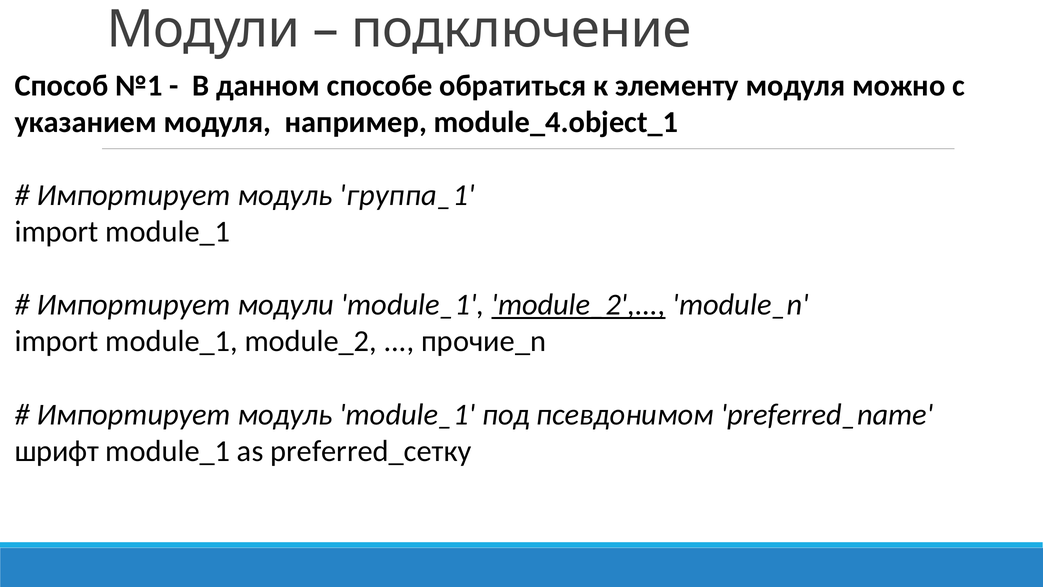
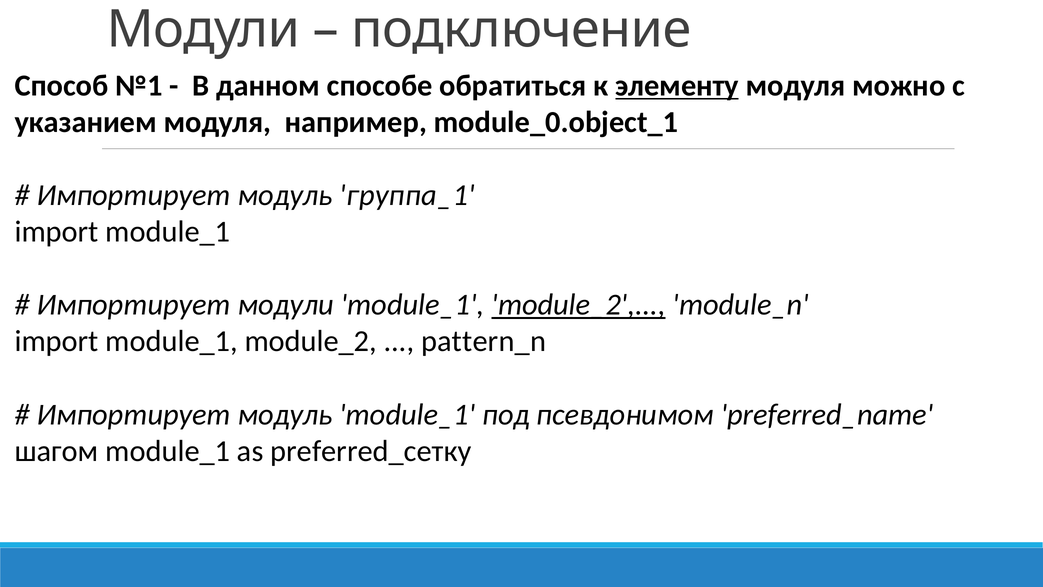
элементу underline: none -> present (677, 86)
module_4.object_1: module_4.object_1 -> module_0.object_1 (556, 122)
прочие_n: прочие_n -> pattern_n (484, 341)
шрифт: шрифт -> шагом (57, 451)
